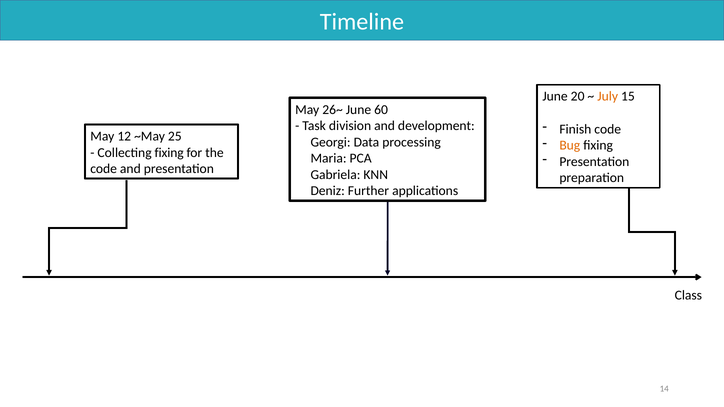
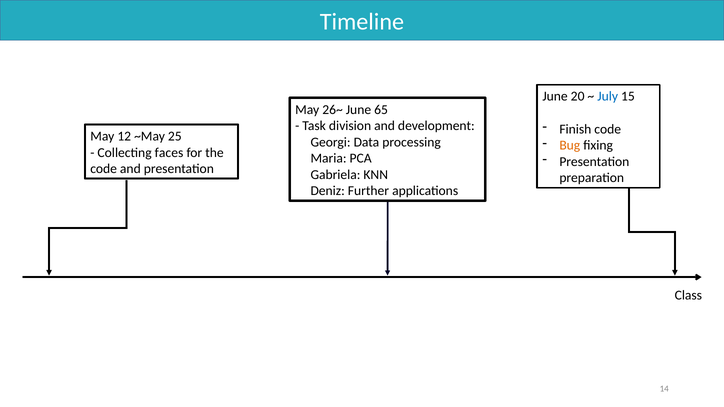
July colour: orange -> blue (608, 97)
60: 60 -> 65 (381, 110)
Collecting fixing: fixing -> faces (169, 153)
